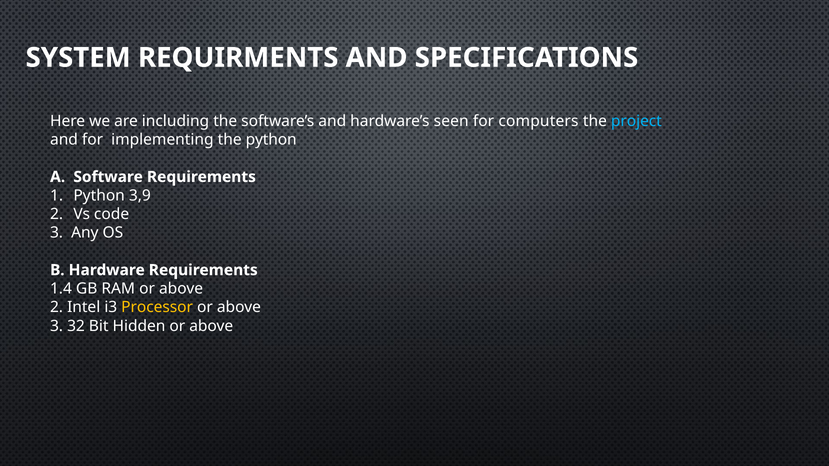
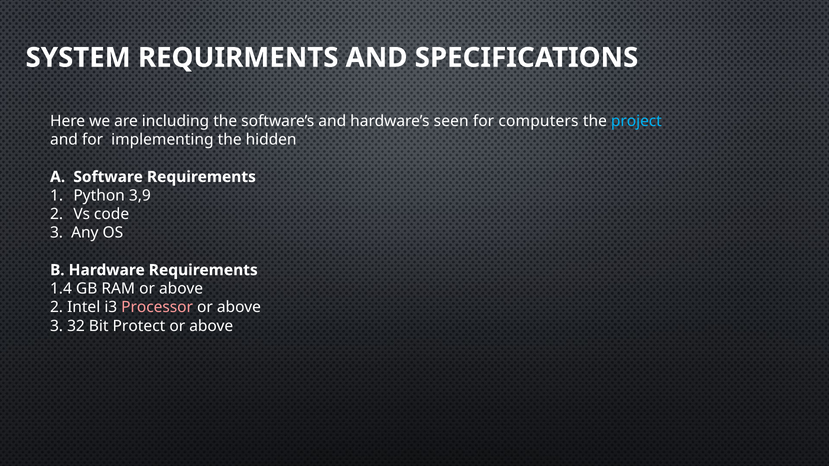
the python: python -> hidden (271, 140)
Processor colour: yellow -> pink (157, 308)
Hidden: Hidden -> Protect (139, 326)
